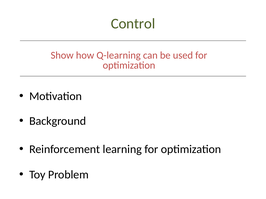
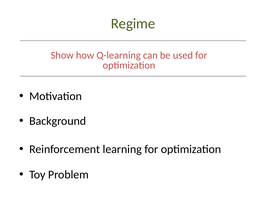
Control: Control -> Regime (133, 24)
